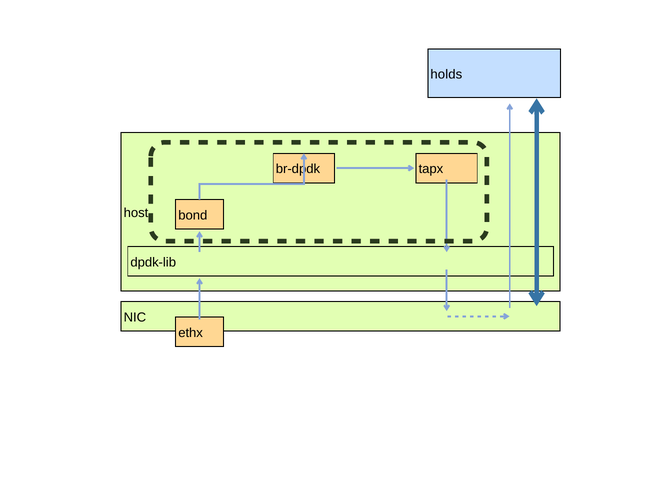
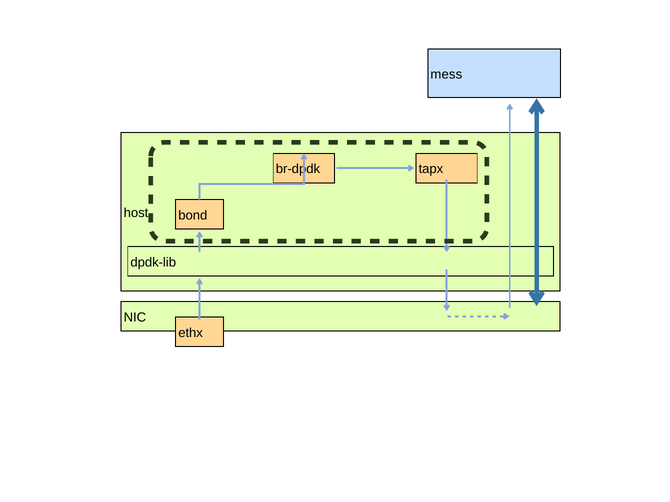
holds: holds -> mess (446, 74)
